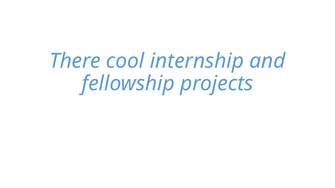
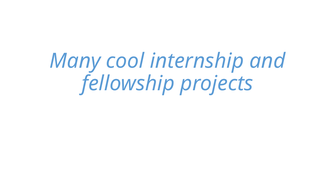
There: There -> Many (75, 61)
